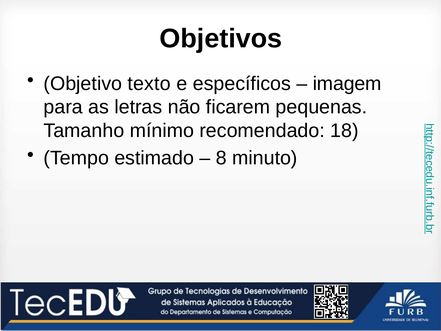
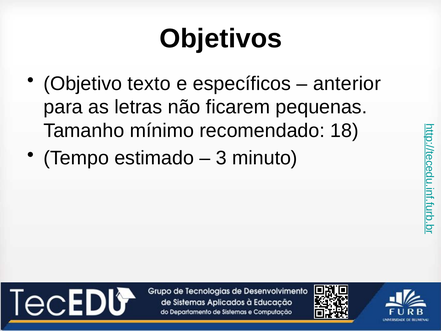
imagem: imagem -> anterior (347, 83)
8: 8 -> 3 (221, 158)
